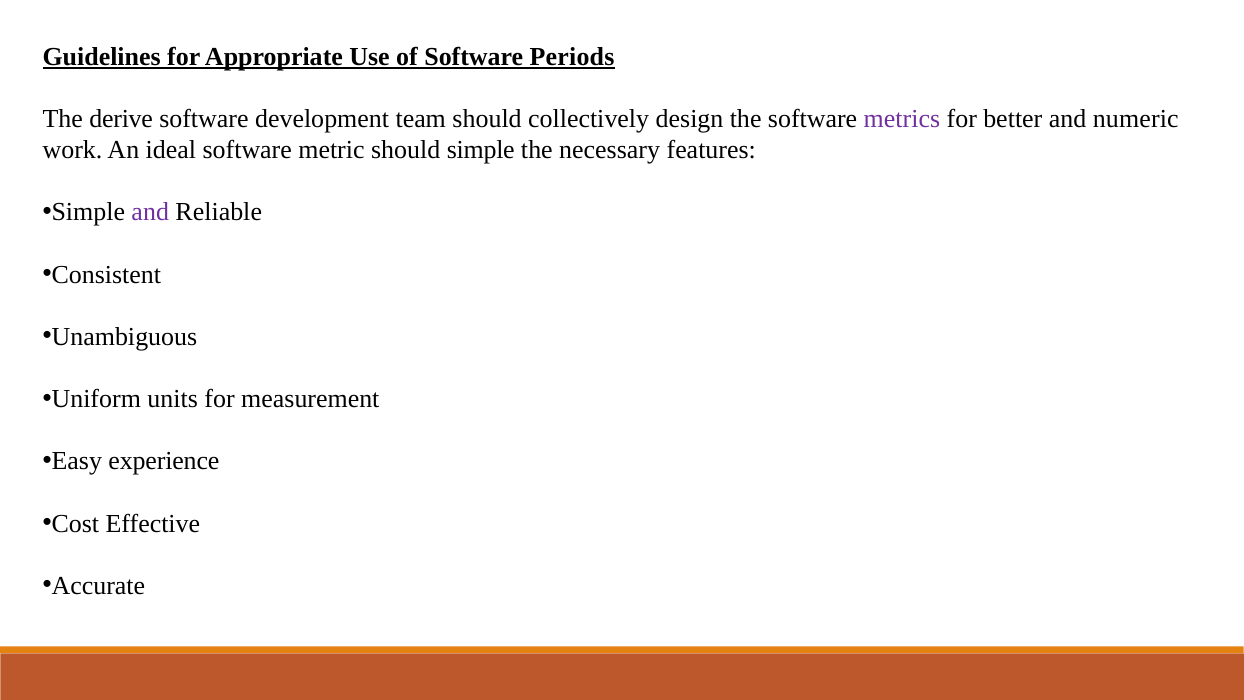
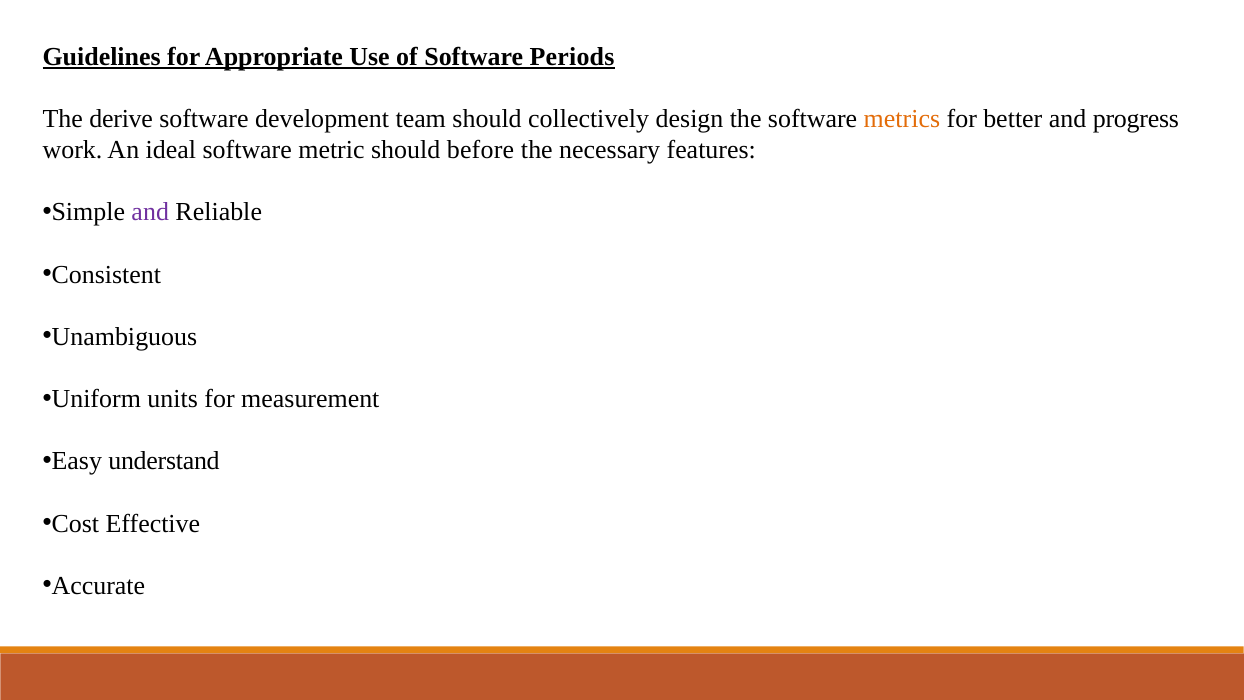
metrics colour: purple -> orange (902, 119)
numeric: numeric -> progress (1136, 119)
should simple: simple -> before (481, 150)
experience: experience -> understand (164, 461)
